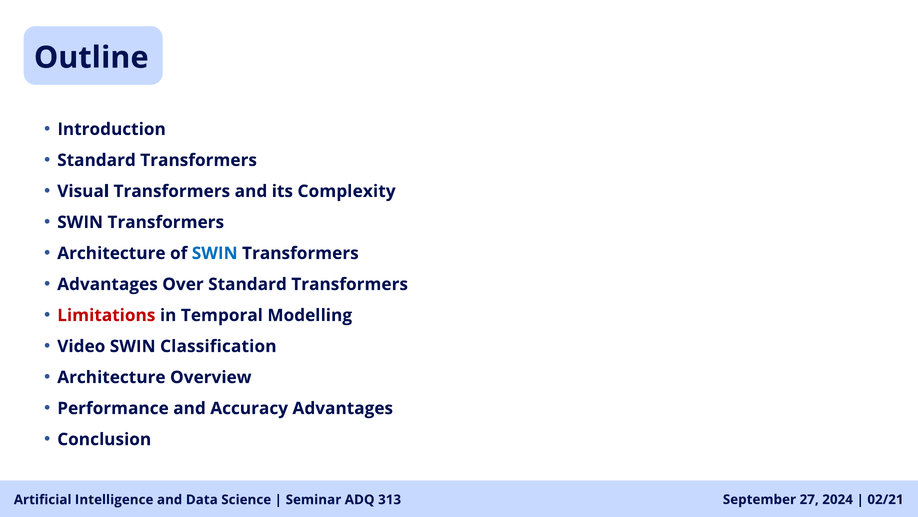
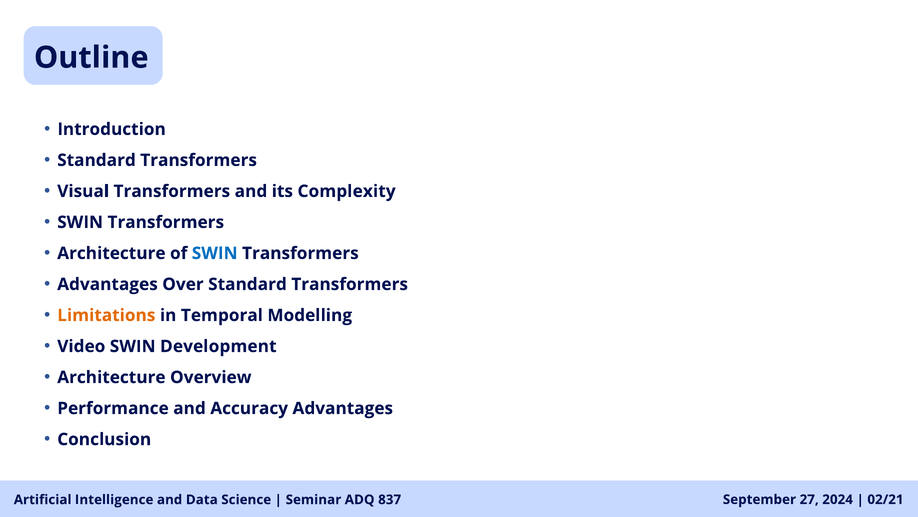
Limitations colour: red -> orange (106, 315)
Classification: Classification -> Development (218, 346)
313: 313 -> 837 (390, 499)
